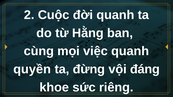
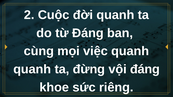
từ Hằng: Hằng -> Đáng (88, 33)
quyền: quyền -> quanh (32, 69)
